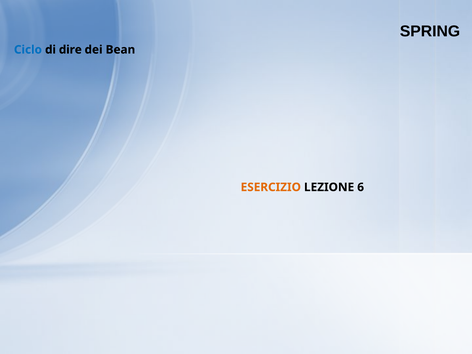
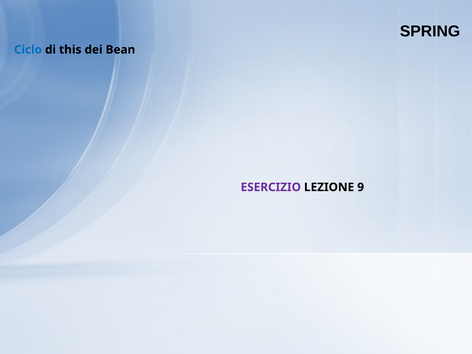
dire: dire -> this (70, 50)
ESERCIZIO colour: orange -> purple (271, 187)
6: 6 -> 9 (361, 187)
